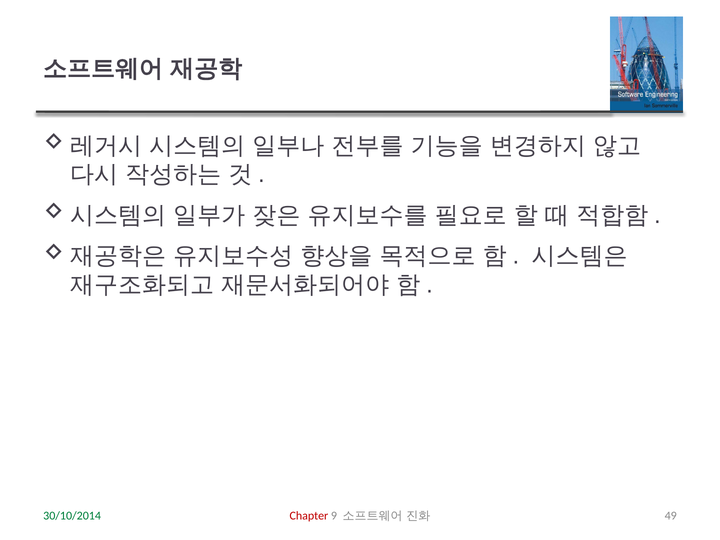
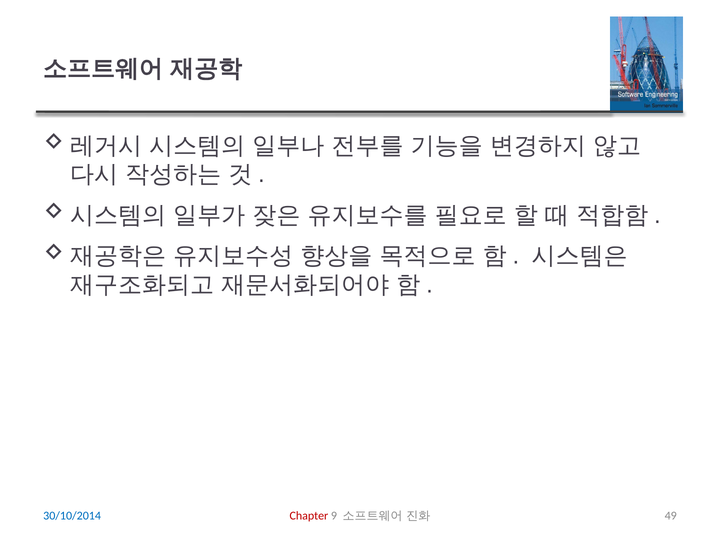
30/10/2014 colour: green -> blue (72, 516)
